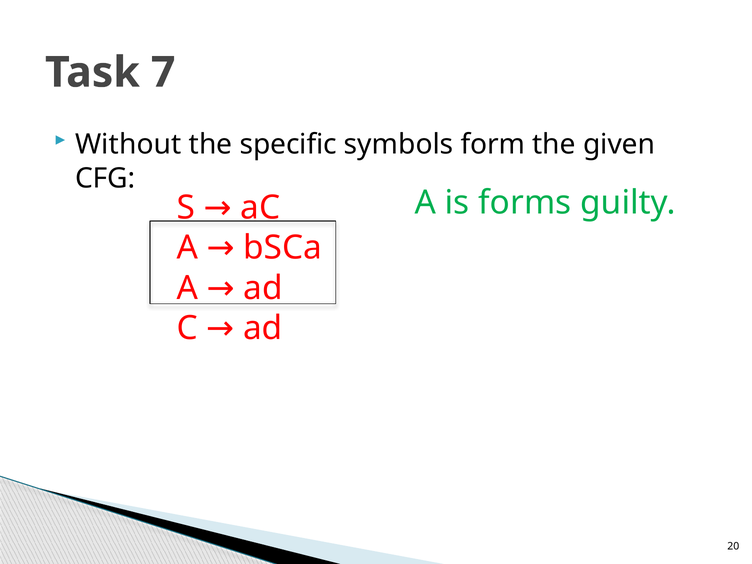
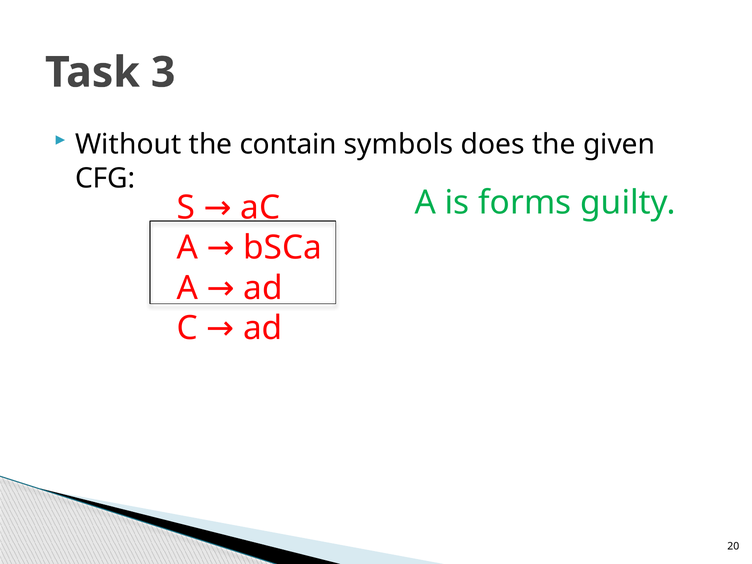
7: 7 -> 3 (163, 73)
specific: specific -> contain (288, 144)
form: form -> does (493, 144)
